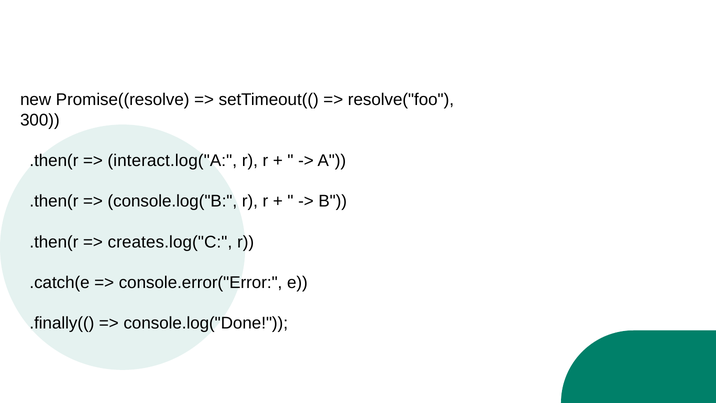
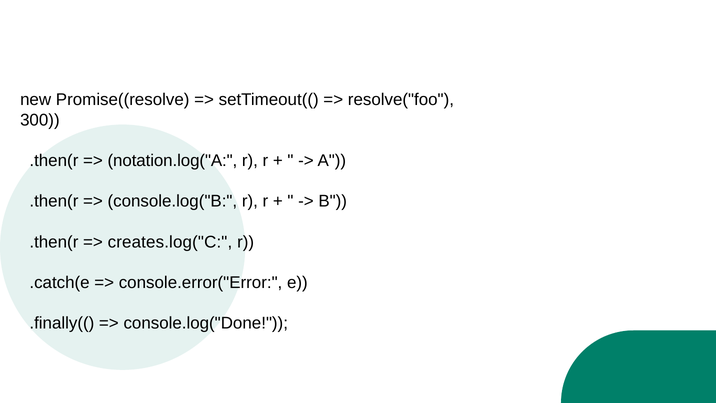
interact.log("A: interact.log("A -> notation.log("A (172, 161)
